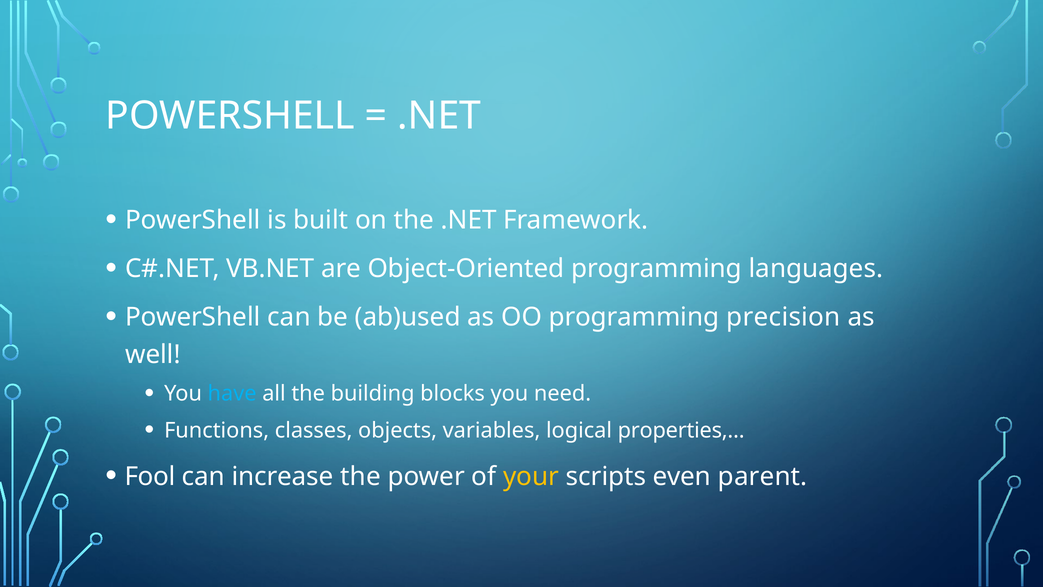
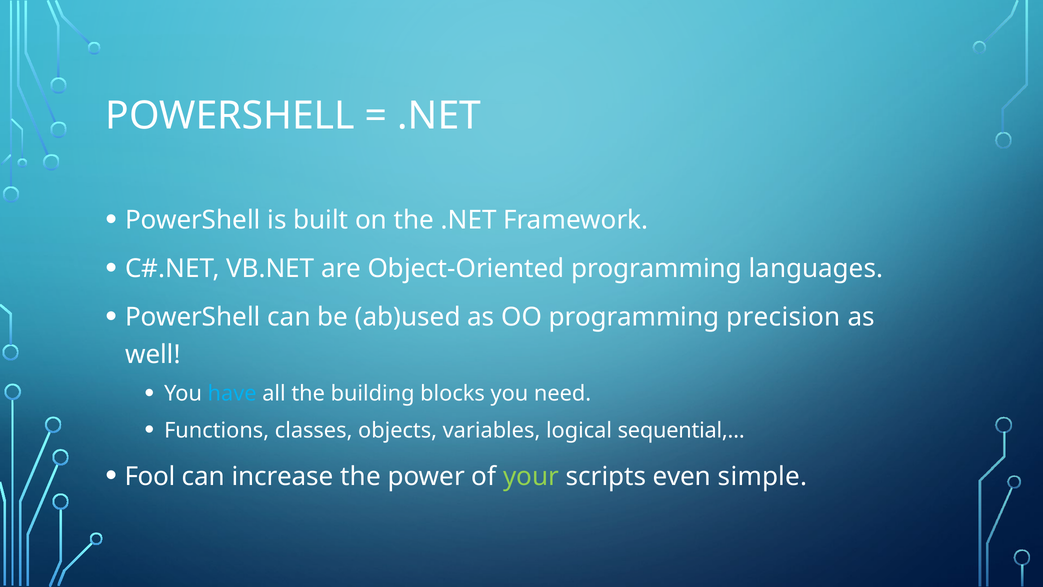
properties,…: properties,… -> sequential,… (681, 430)
your colour: yellow -> light green (531, 476)
parent: parent -> simple (763, 476)
